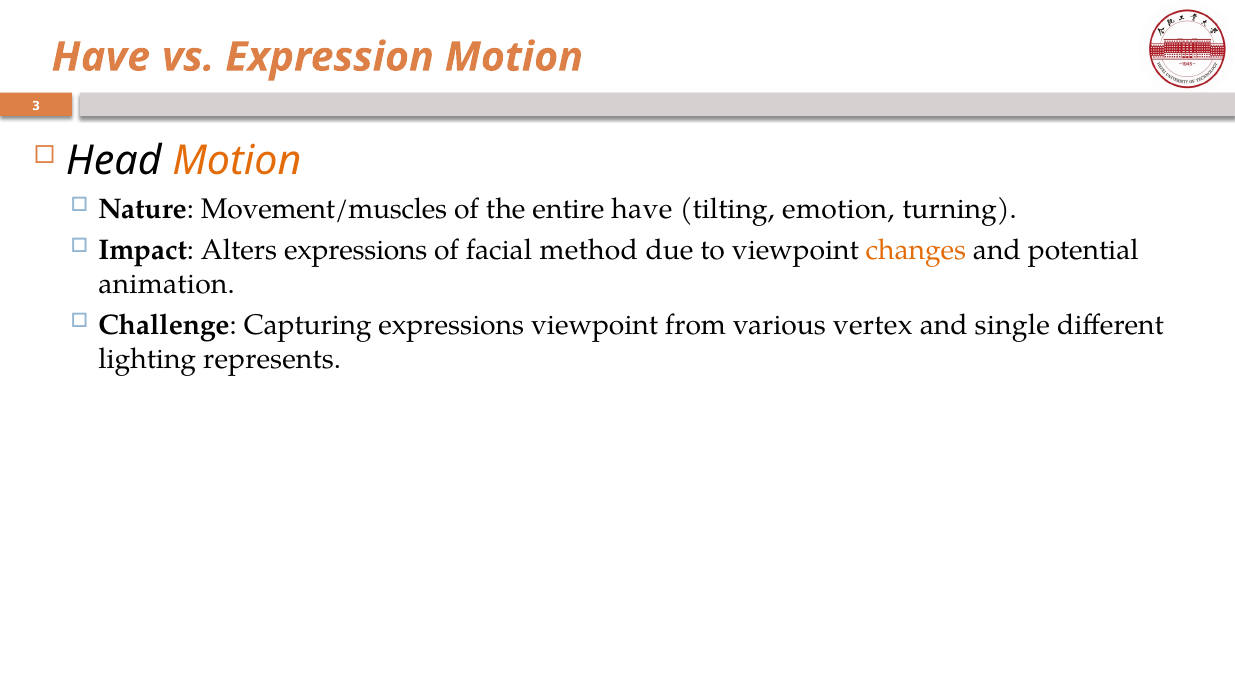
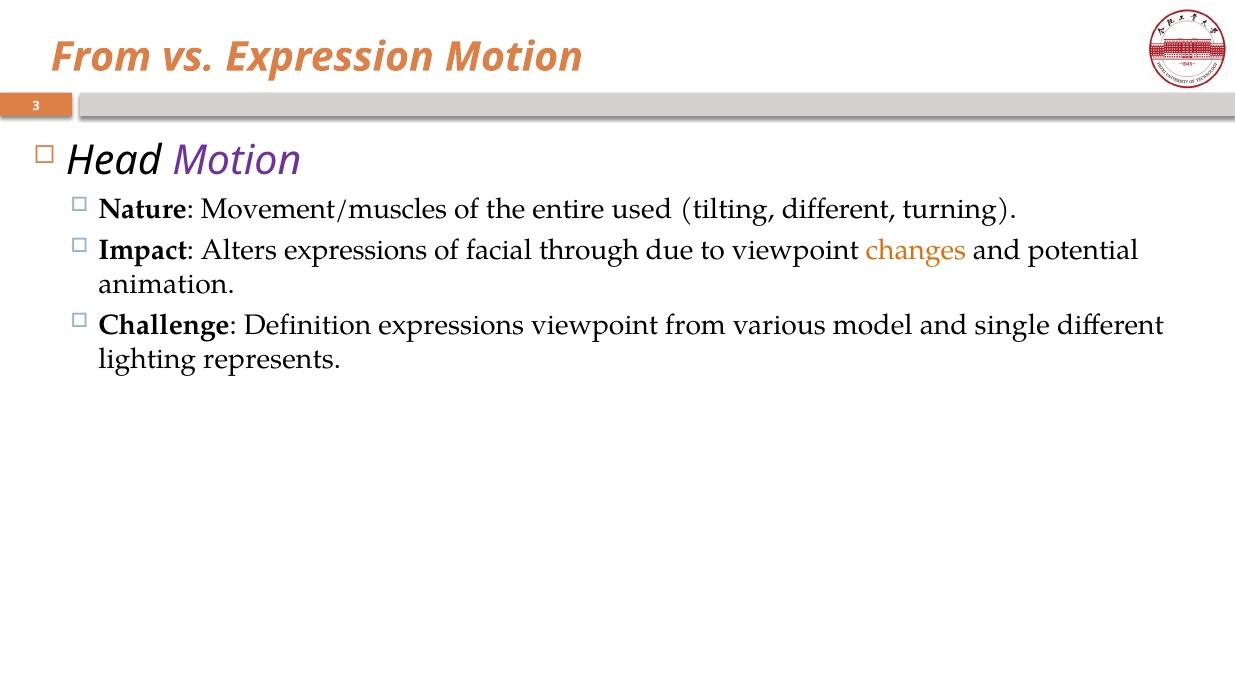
Have: Have -> From (101, 57)
Motion colour: orange -> purple (237, 161)
entire have: have -> used (642, 209)
tilting emotion: emotion -> different (839, 209)
method: method -> through (589, 250)
Capturing: Capturing -> Definition (308, 325)
vertex: vertex -> model (873, 325)
